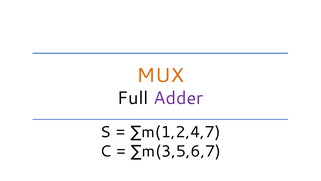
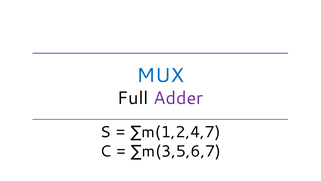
MUX colour: orange -> blue (160, 75)
